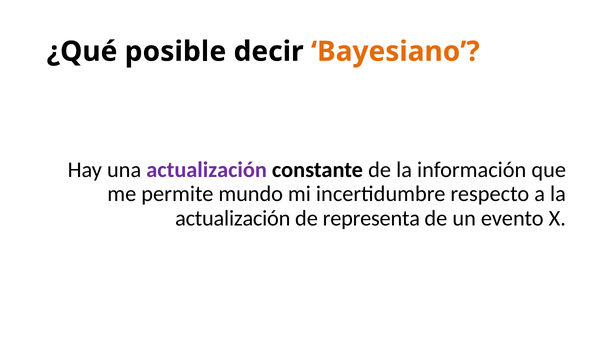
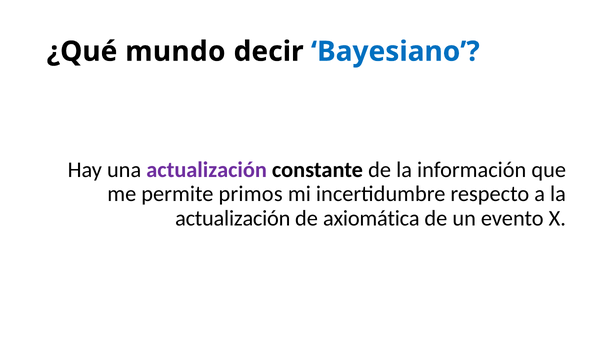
posible: posible -> mundo (175, 51)
Bayesiano colour: orange -> blue (395, 51)
mundo: mundo -> primos (251, 194)
representa: representa -> axiomática (371, 218)
